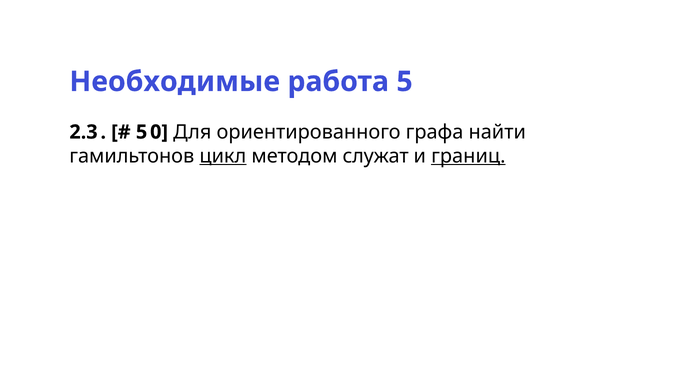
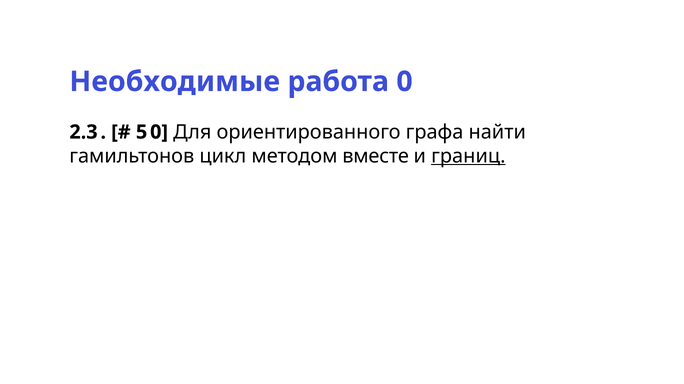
5: 5 -> 0 (405, 82)
цикл underline: present -> none (223, 156)
служат: служат -> вместе (376, 156)
